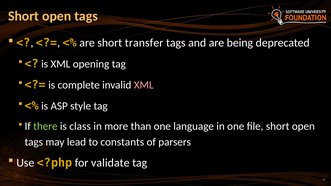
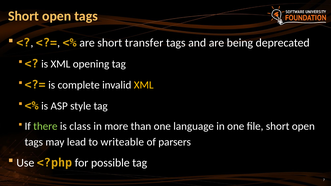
XML colour: pink -> yellow (144, 85)
constants: constants -> writeable (122, 142)
validate: validate -> possible (110, 163)
